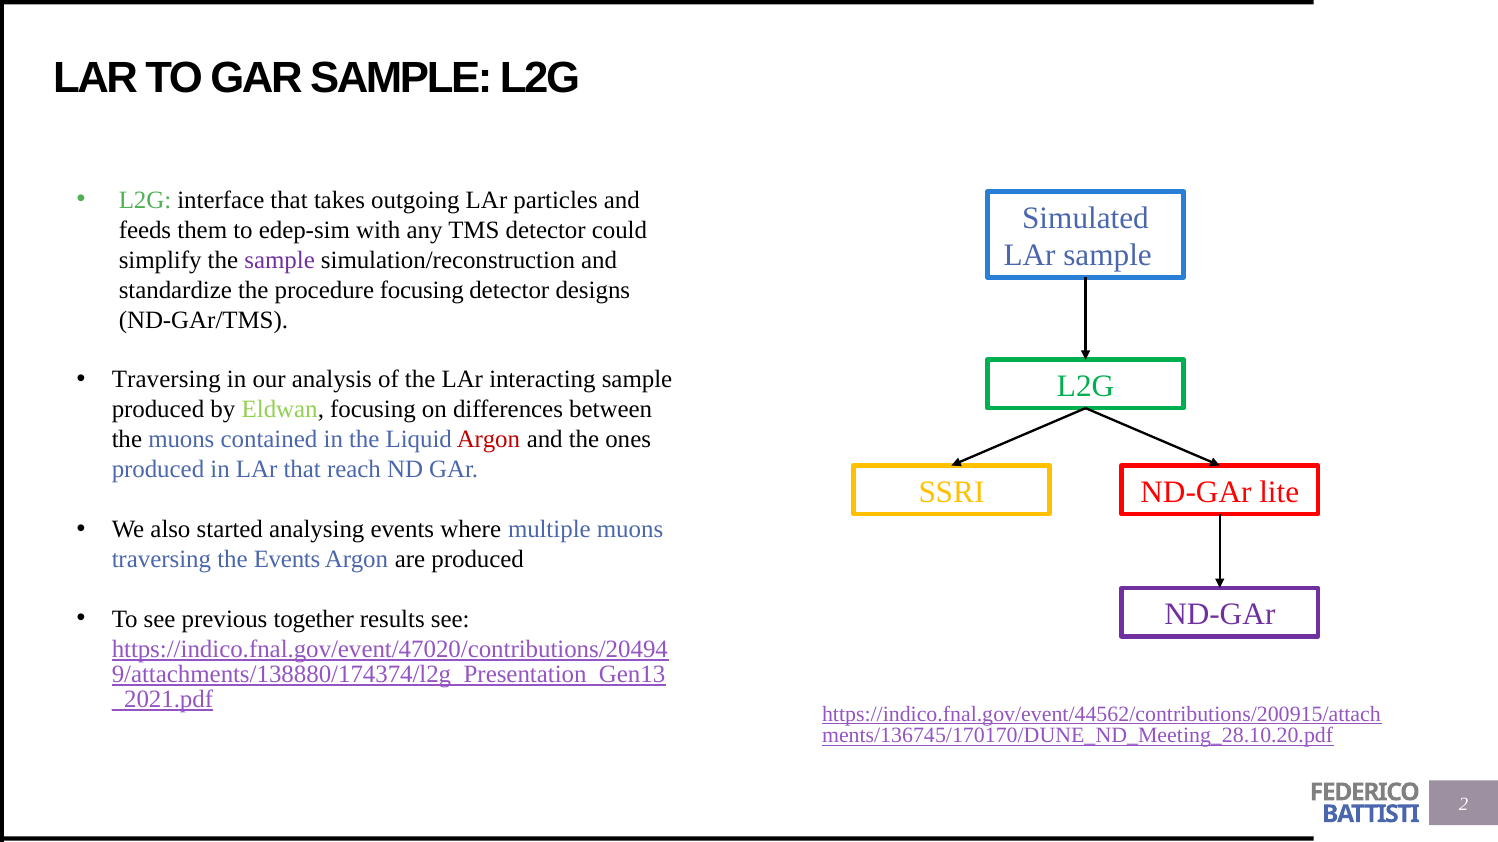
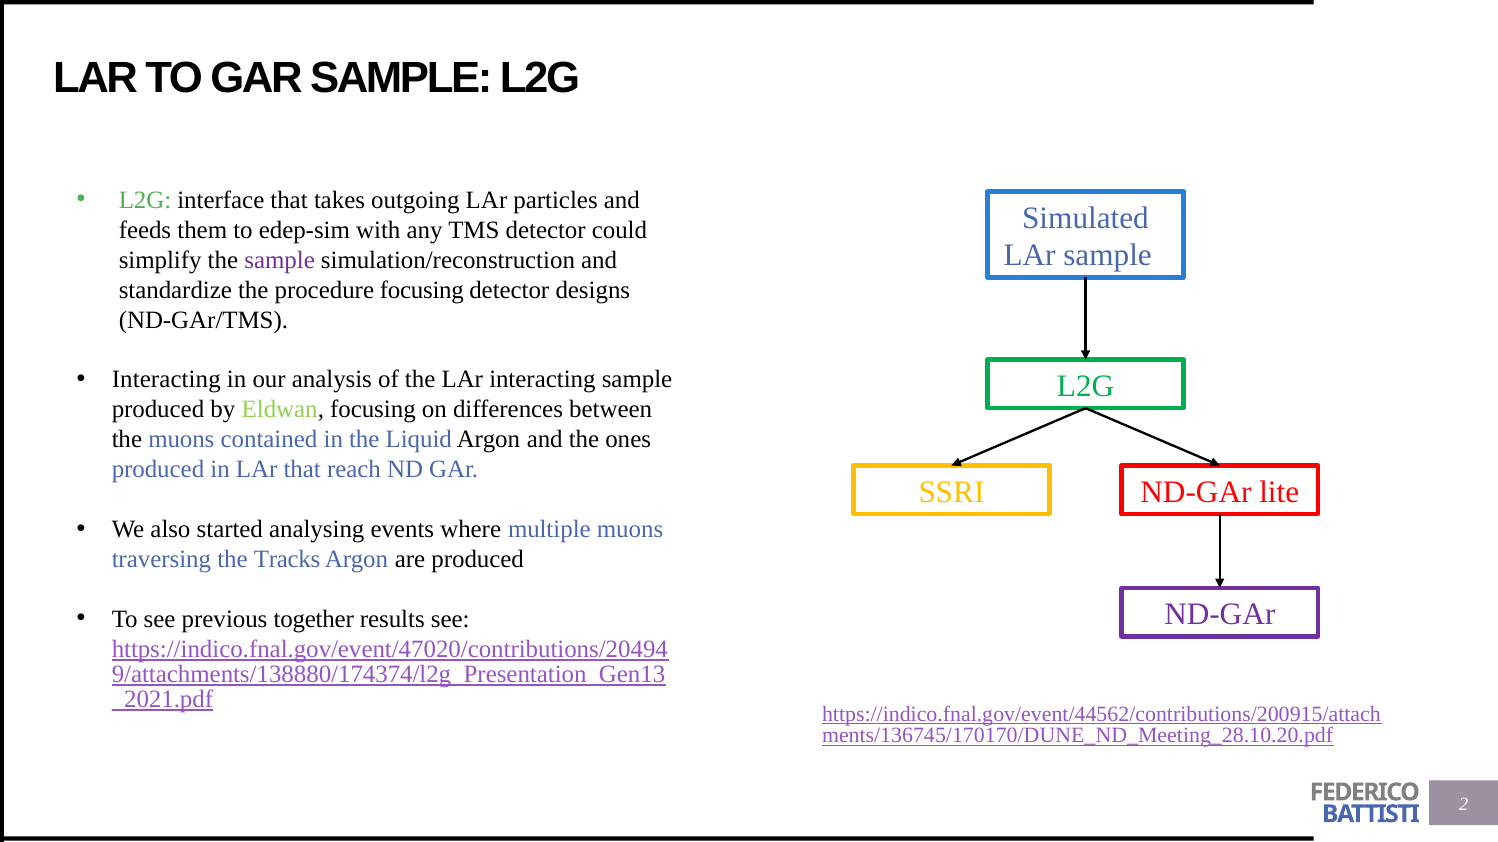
Traversing: Traversing -> Interacting (166, 380)
Argon colour: red -> black (488, 440)
the Events: Events -> Tracks (287, 560)
